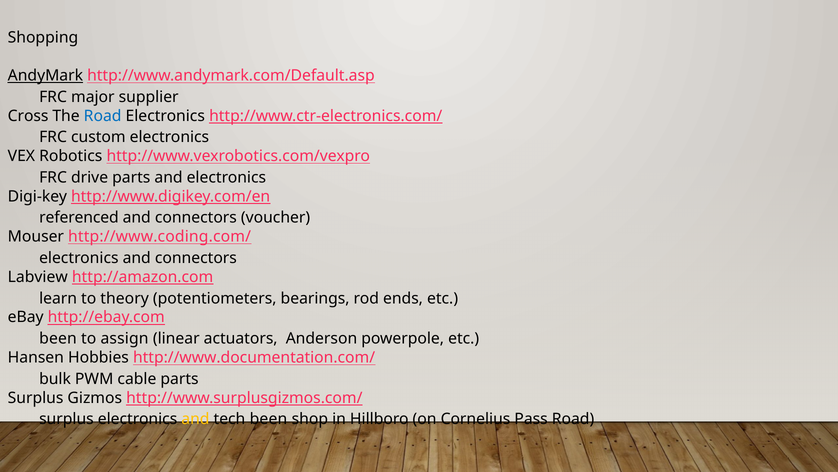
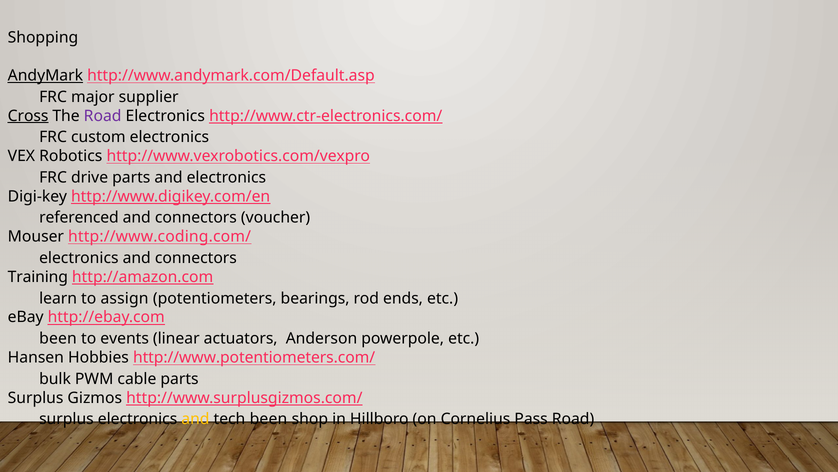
Cross underline: none -> present (28, 116)
Road colour: blue -> purple (103, 116)
Labview: Labview -> Training (38, 277)
theory: theory -> assign (125, 298)
assign: assign -> events (125, 338)
http://www.documentation.com/: http://www.documentation.com/ -> http://www.potentiometers.com/ (254, 357)
